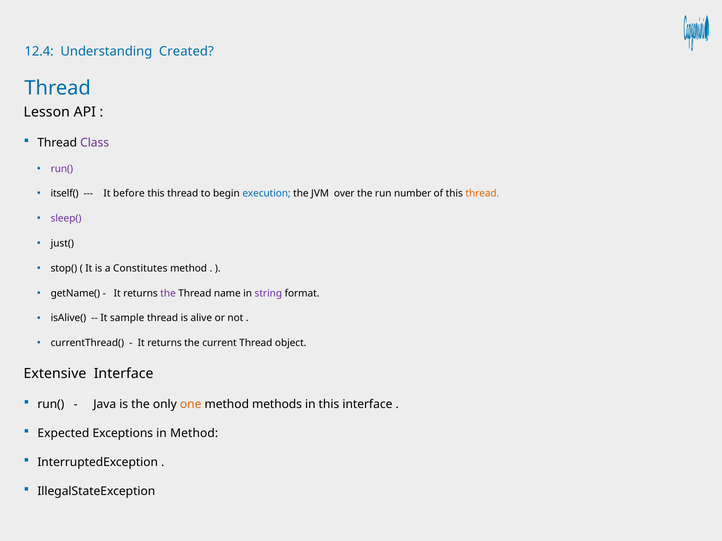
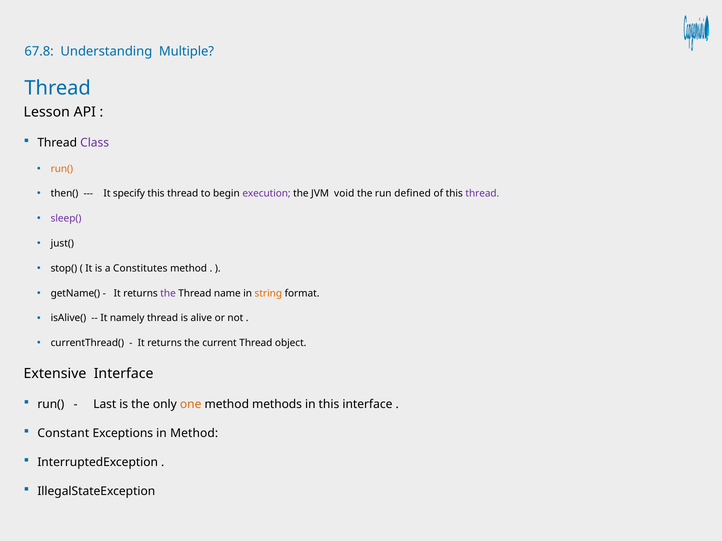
12.4: 12.4 -> 67.8 (39, 51)
Created: Created -> Multiple (186, 51)
run( colour: purple -> orange (62, 169)
itself(: itself( -> then( (64, 194)
before: before -> specify (129, 194)
execution colour: blue -> purple (267, 194)
over: over -> void (344, 194)
number: number -> defined (413, 194)
thread colour: orange -> purple (482, 194)
string colour: purple -> orange (268, 294)
sample: sample -> namely (127, 318)
Java: Java -> Last (105, 404)
Expected: Expected -> Constant (63, 433)
